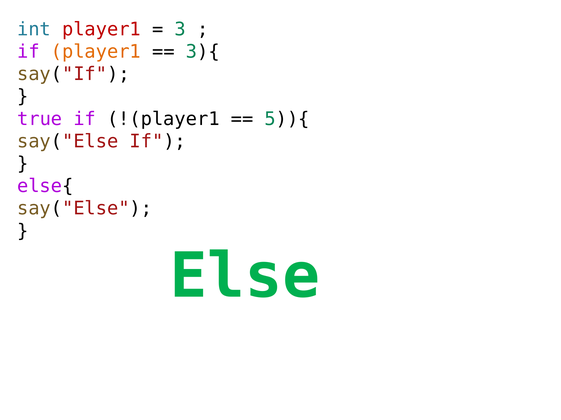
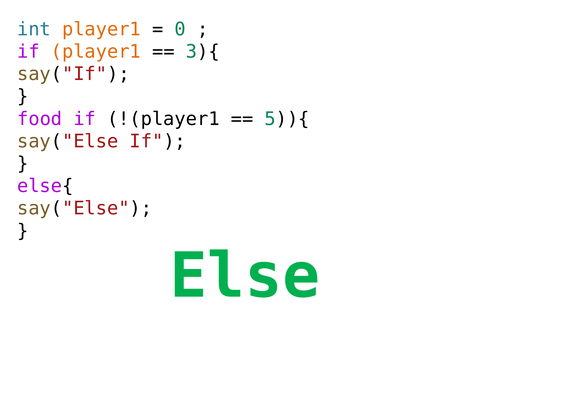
player1 colour: red -> orange (102, 29)
3: 3 -> 0 (180, 29)
true: true -> food (40, 119)
